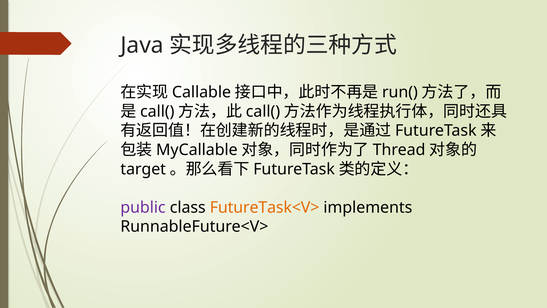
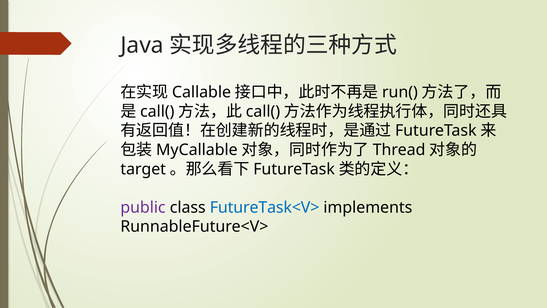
FutureTask<V> colour: orange -> blue (265, 207)
